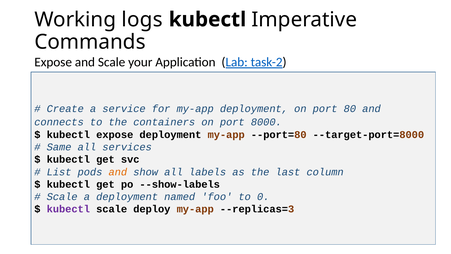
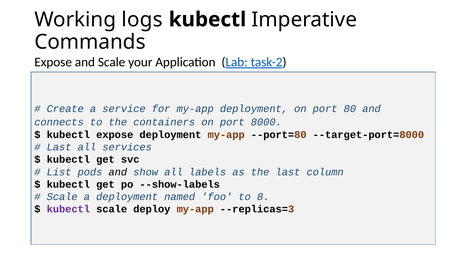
Same: Same -> Last (59, 147)
and colour: orange -> black (118, 172)
0: 0 -> 8 (263, 197)
